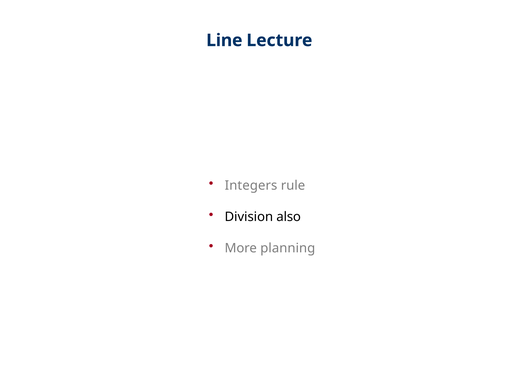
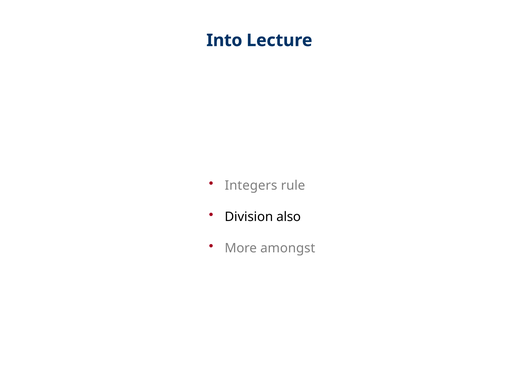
Line: Line -> Into (224, 40)
planning: planning -> amongst (288, 248)
